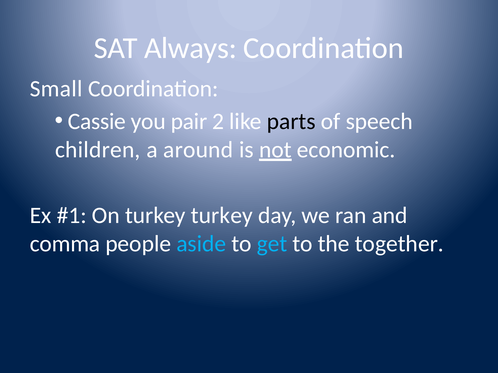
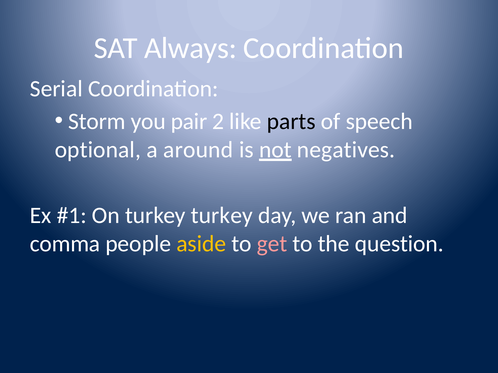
Small: Small -> Serial (56, 89)
Cassie: Cassie -> Storm (97, 122)
children: children -> optional (98, 150)
economic: economic -> negatives (346, 150)
aside colour: light blue -> yellow (201, 244)
get colour: light blue -> pink (272, 244)
together: together -> question (399, 244)
